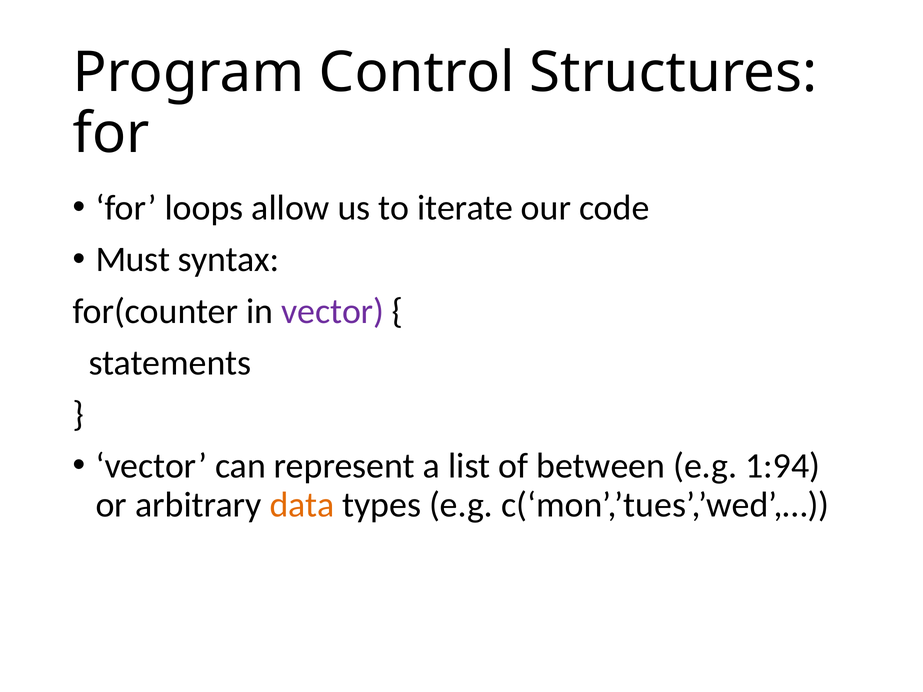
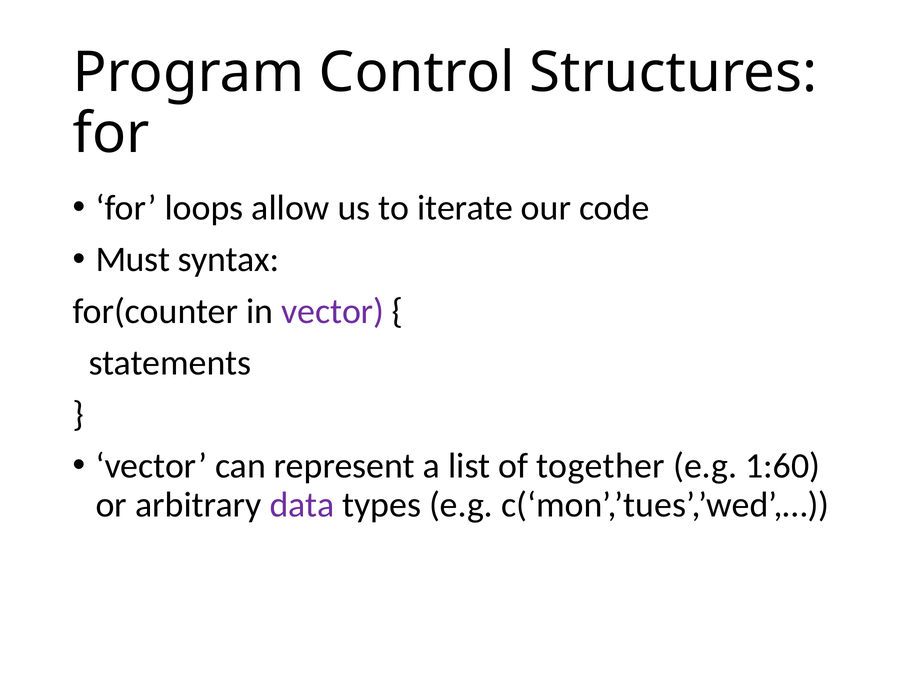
between: between -> together (601, 466)
1:94: 1:94 -> 1:60 (783, 466)
data colour: orange -> purple (302, 505)
